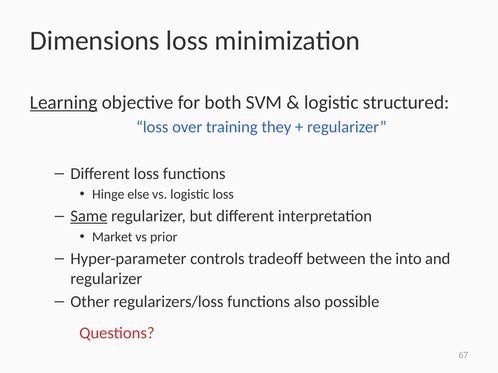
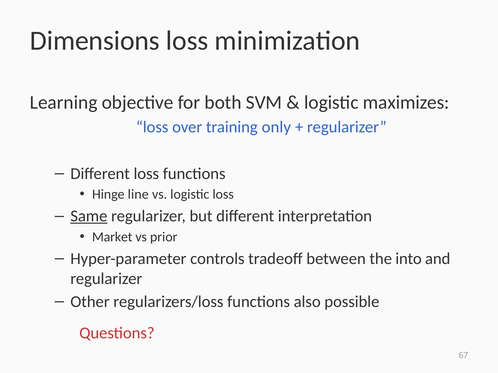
Learning underline: present -> none (64, 103)
structured: structured -> maximizes (406, 103)
they: they -> only (276, 127)
else: else -> line (138, 195)
